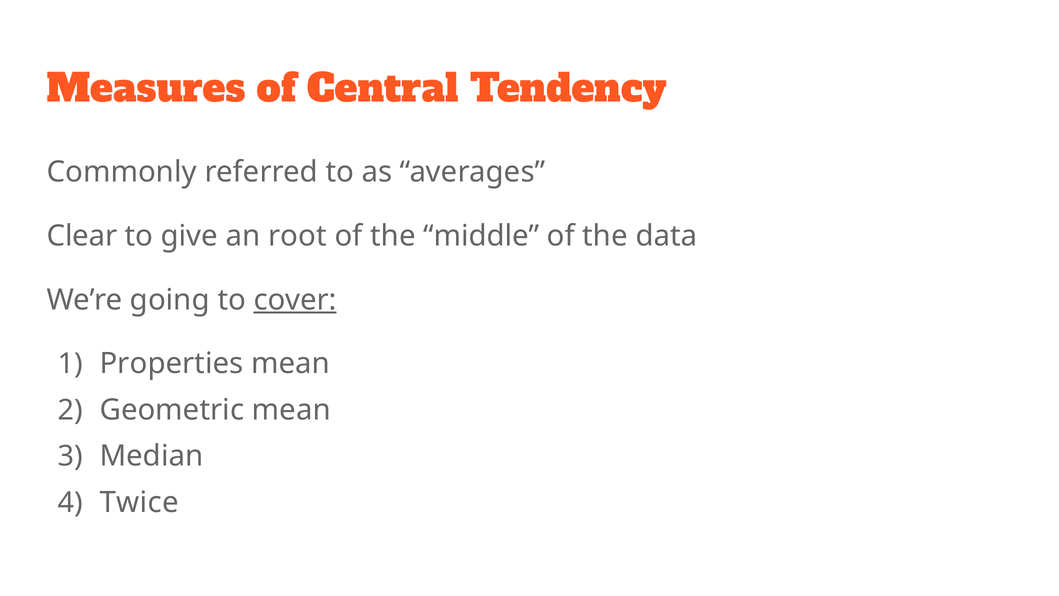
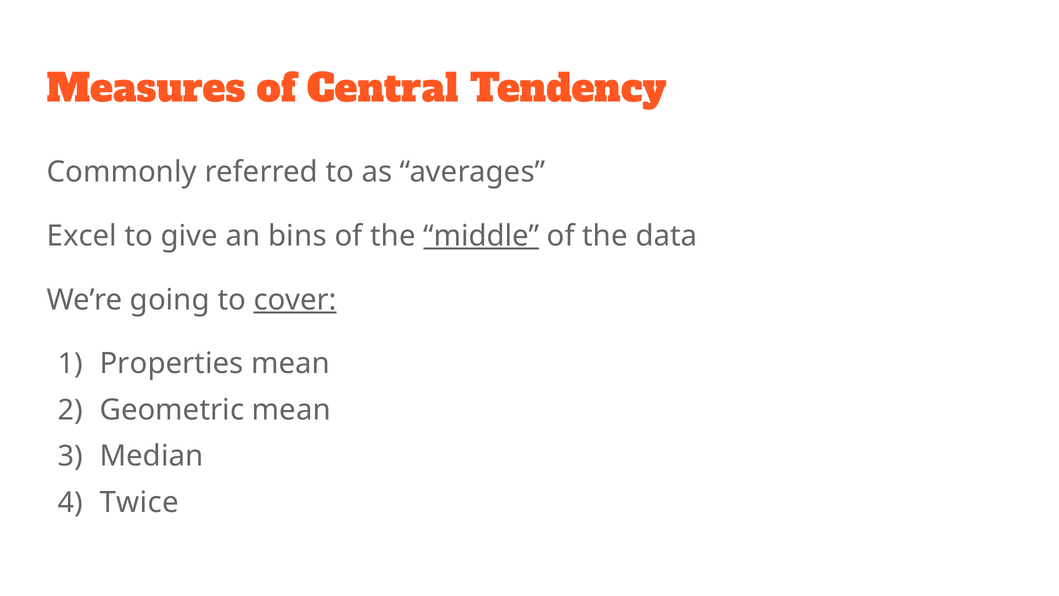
Clear: Clear -> Excel (82, 236)
root: root -> bins (297, 236)
middle underline: none -> present (481, 236)
